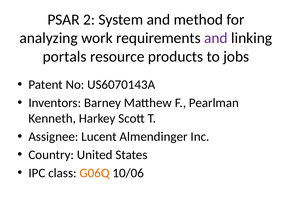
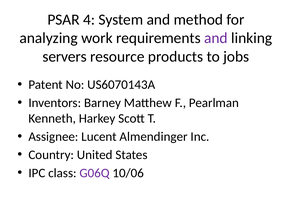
2: 2 -> 4 (89, 20)
portals: portals -> servers (65, 57)
G06Q colour: orange -> purple (95, 173)
